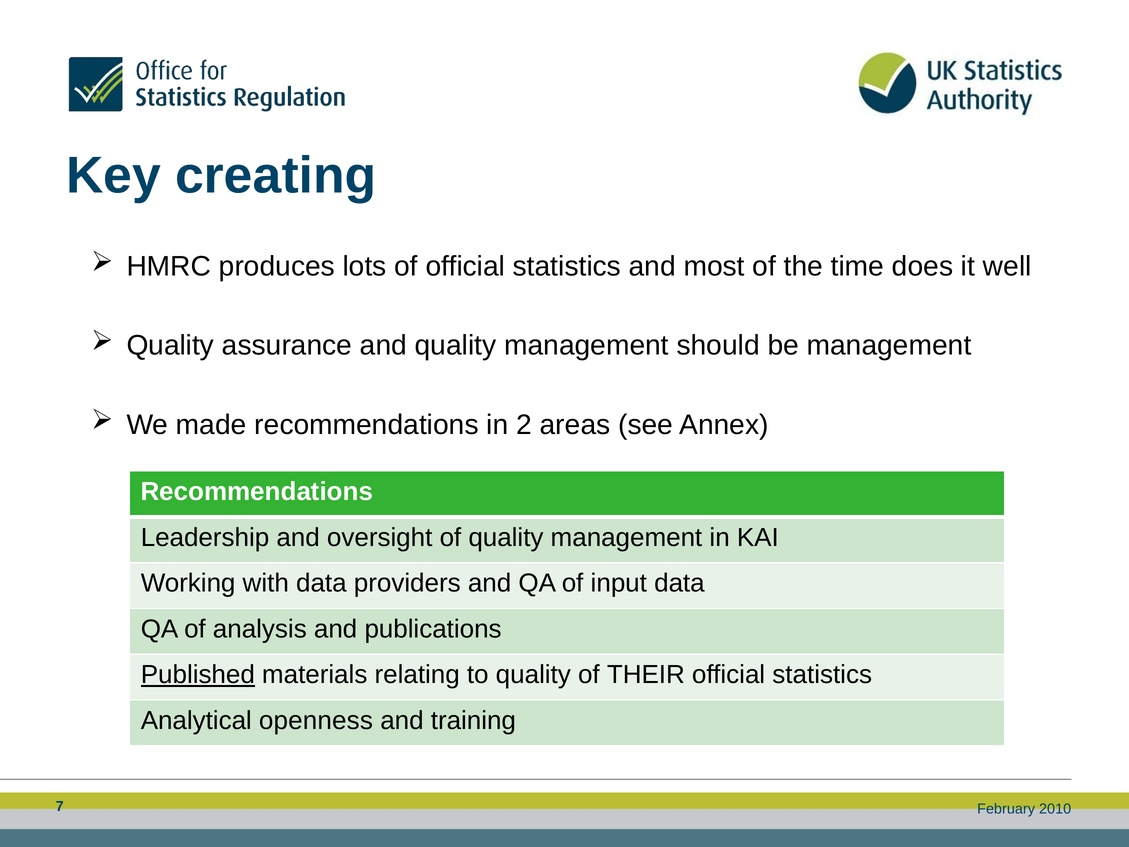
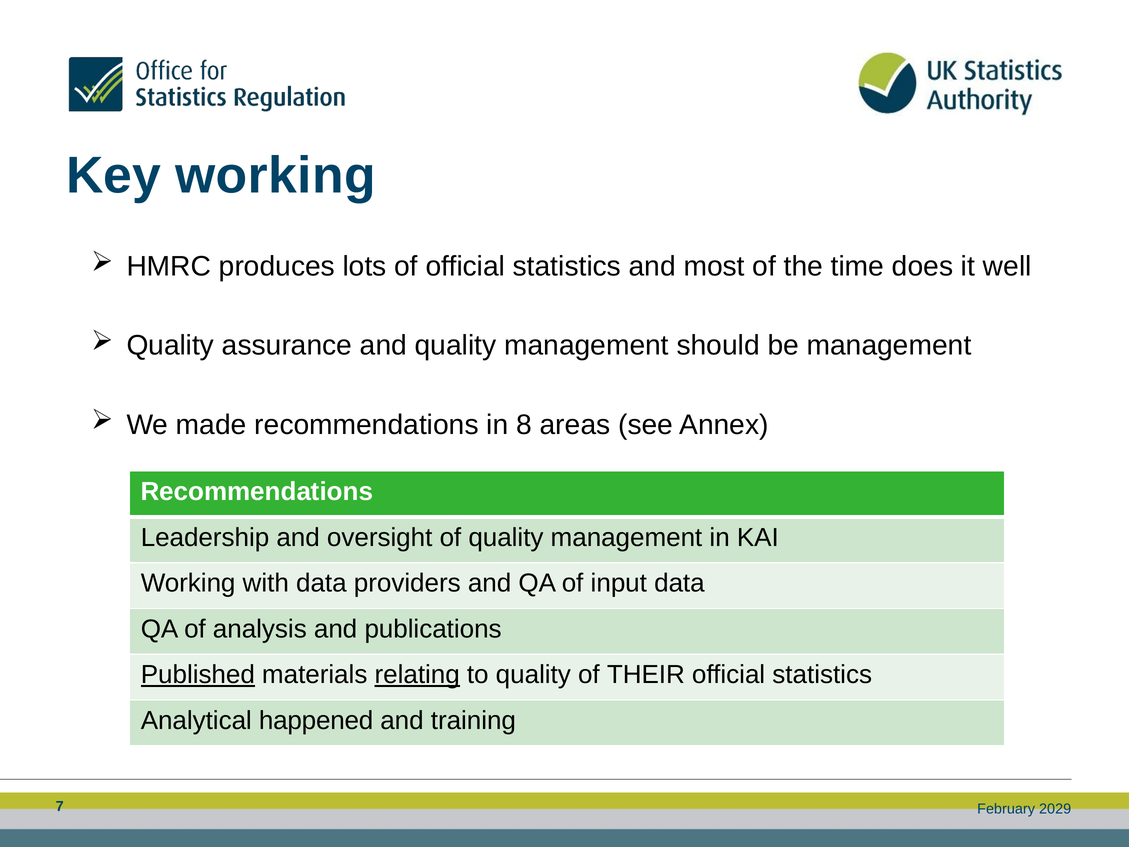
Key creating: creating -> working (275, 175)
2: 2 -> 8 (524, 425)
relating underline: none -> present (417, 675)
openness: openness -> happened (316, 720)
2010: 2010 -> 2029 (1055, 809)
